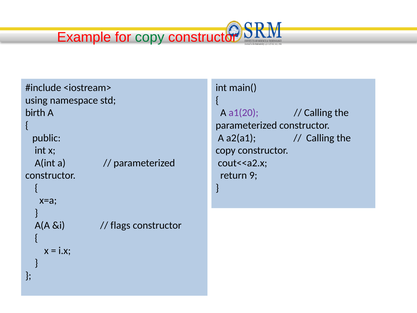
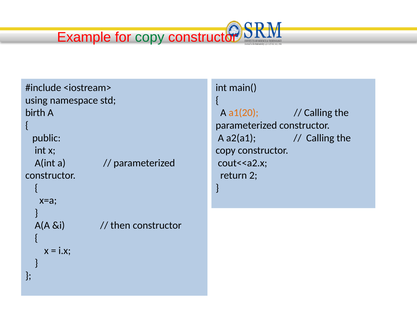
a1(20 colour: purple -> orange (244, 113)
9: 9 -> 2 (253, 175)
flags: flags -> then (120, 225)
